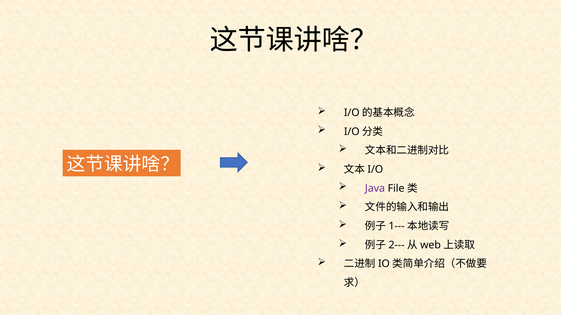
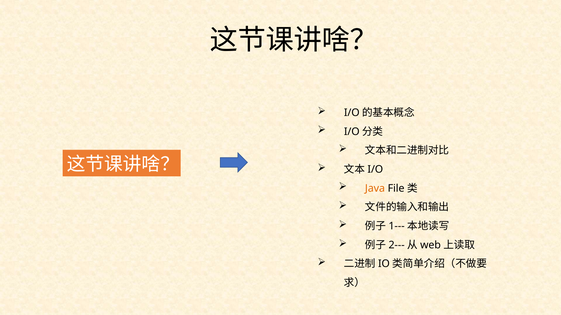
Java colour: purple -> orange (375, 189)
